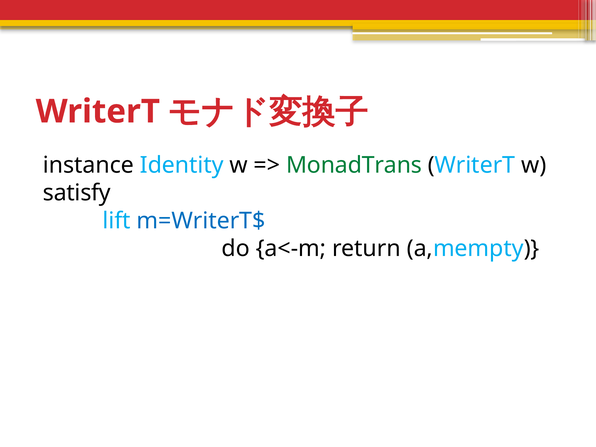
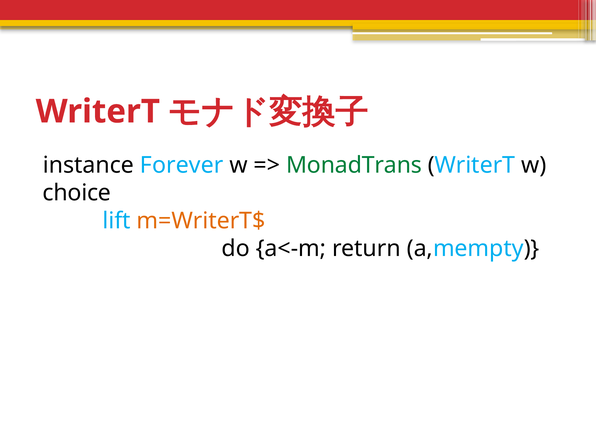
Identity: Identity -> Forever (182, 165)
satisfy: satisfy -> choice (77, 193)
m=WriterT$ colour: blue -> orange (201, 221)
